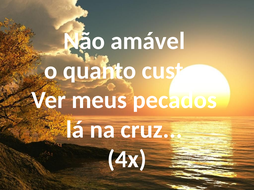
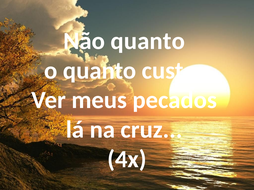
Não amável: amável -> quanto (148, 41)
